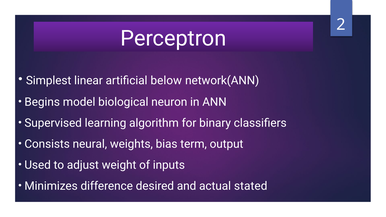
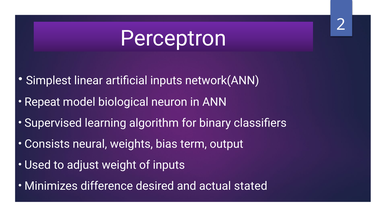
artificial below: below -> inputs (166, 81)
Begins: Begins -> Repeat (42, 102)
